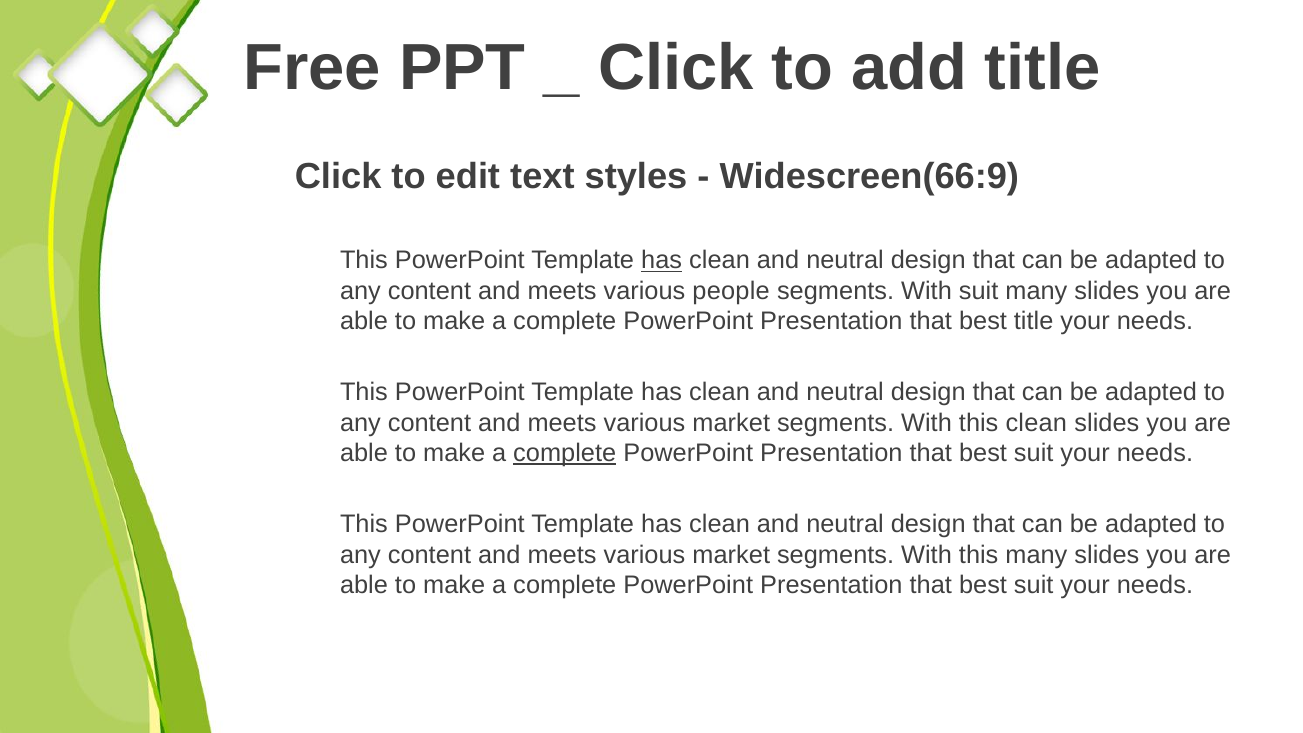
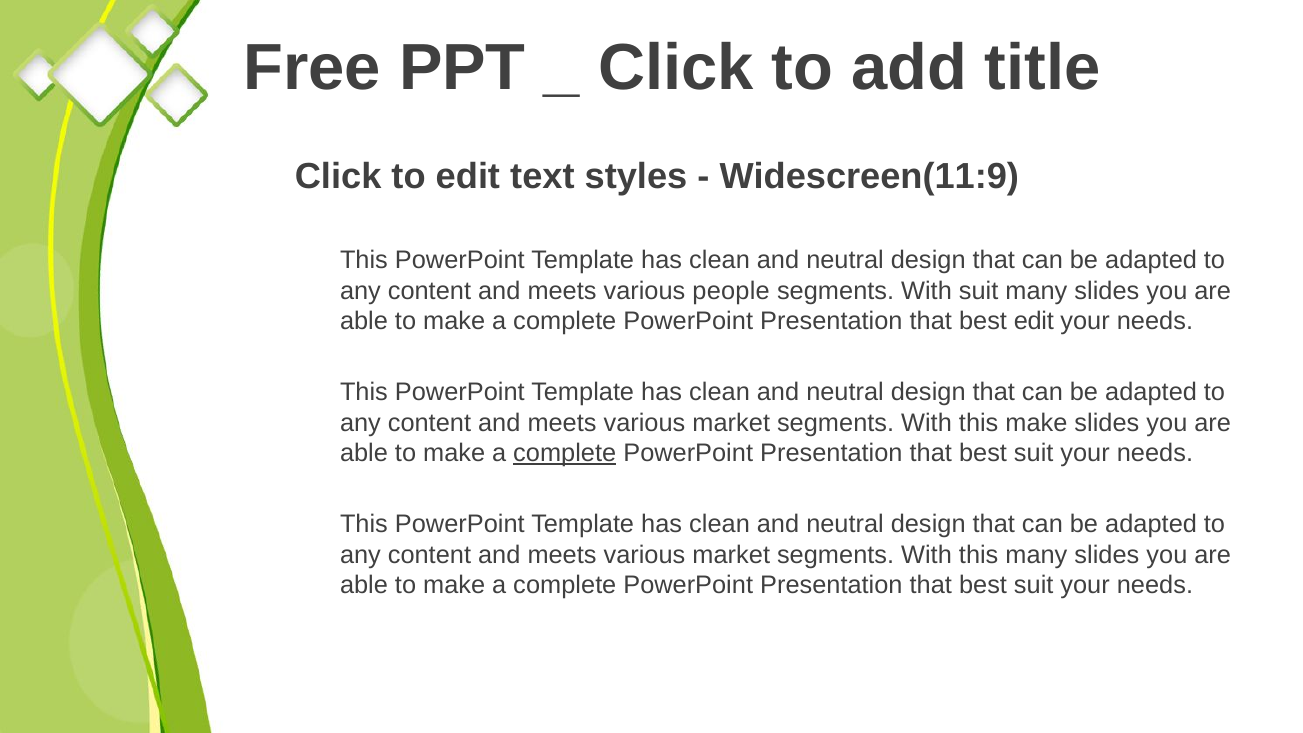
Widescreen(66:9: Widescreen(66:9 -> Widescreen(11:9 (869, 176)
has underline: present -> none (662, 261)
best title: title -> edit (1034, 321)
this clean: clean -> make (1036, 423)
